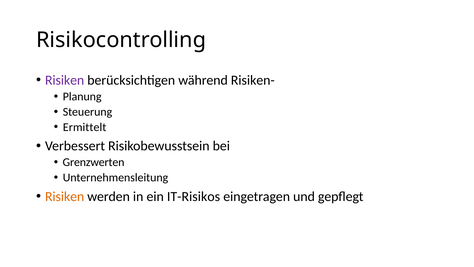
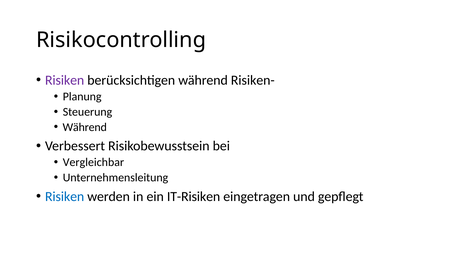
Ermittelt: Ermittelt -> Während (85, 127)
Grenzwerten: Grenzwerten -> Vergleichbar (93, 162)
Risiken colour: orange -> blue (65, 196)
IT-Risikos: IT-Risikos -> IT-Risiken (194, 196)
